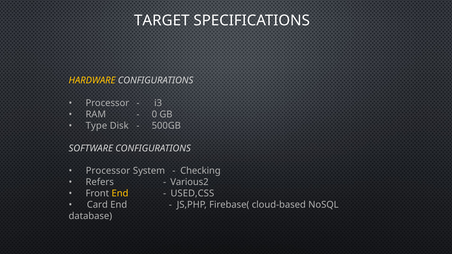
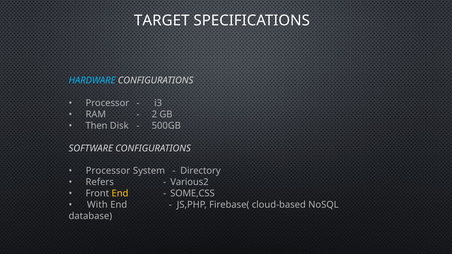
HARDWARE colour: yellow -> light blue (92, 81)
0: 0 -> 2 (154, 114)
Type: Type -> Then (97, 126)
Checking: Checking -> Directory (200, 171)
USED,CSS: USED,CSS -> SOME,CSS (192, 194)
Card: Card -> With (97, 205)
